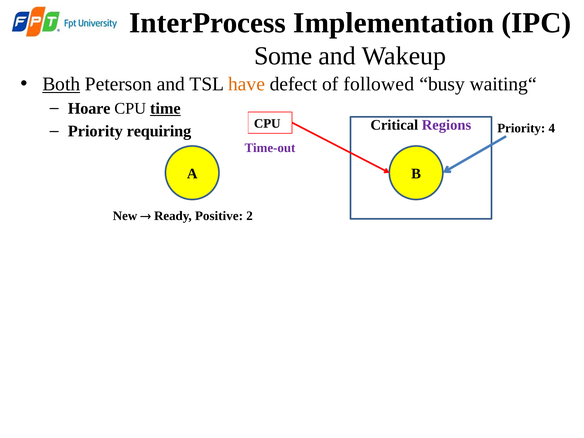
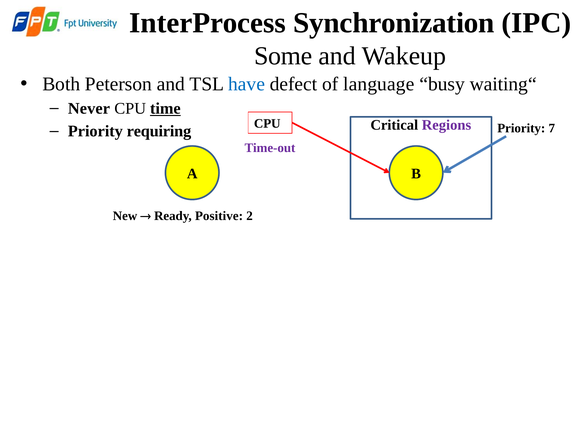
Implementation: Implementation -> Synchronization (394, 23)
Both underline: present -> none (61, 84)
have colour: orange -> blue (247, 84)
followed: followed -> language (379, 84)
Hoare: Hoare -> Never (89, 109)
4: 4 -> 7 (552, 128)
